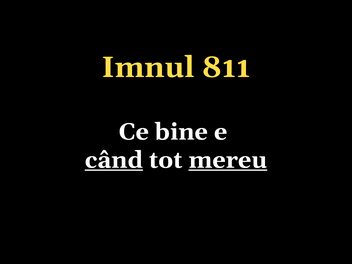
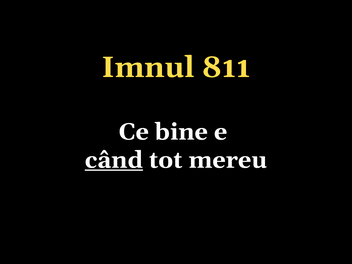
mereu underline: present -> none (228, 160)
